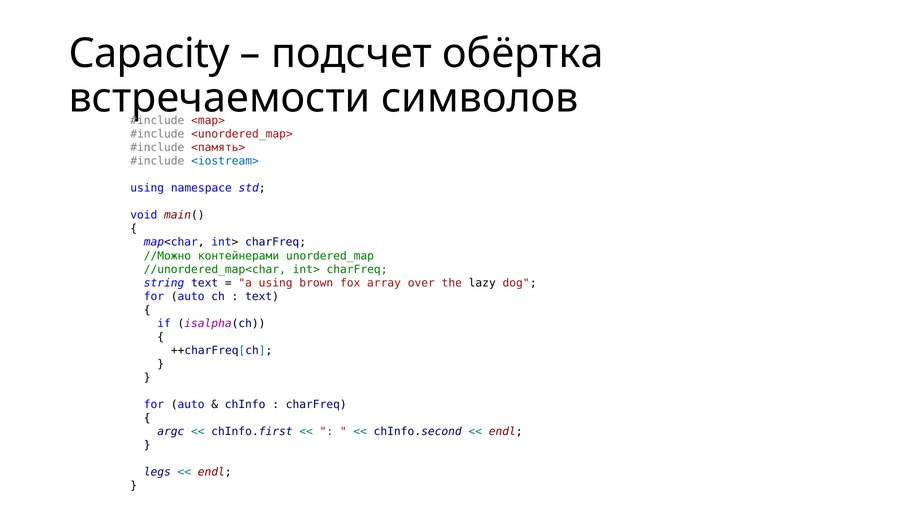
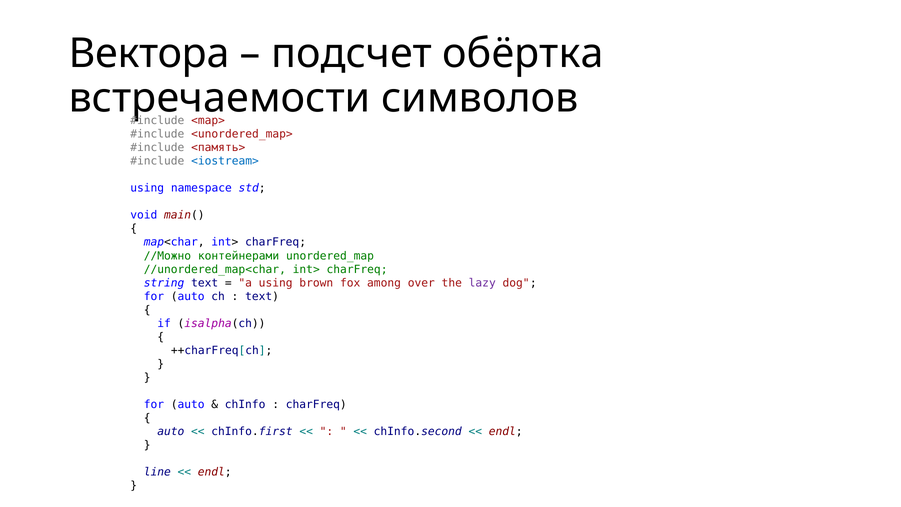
Capacity: Capacity -> Вектора (149, 53)
array: array -> among (384, 283)
lazy colour: black -> purple (482, 283)
argc: argc -> auto (171, 431)
legs: legs -> line (157, 472)
